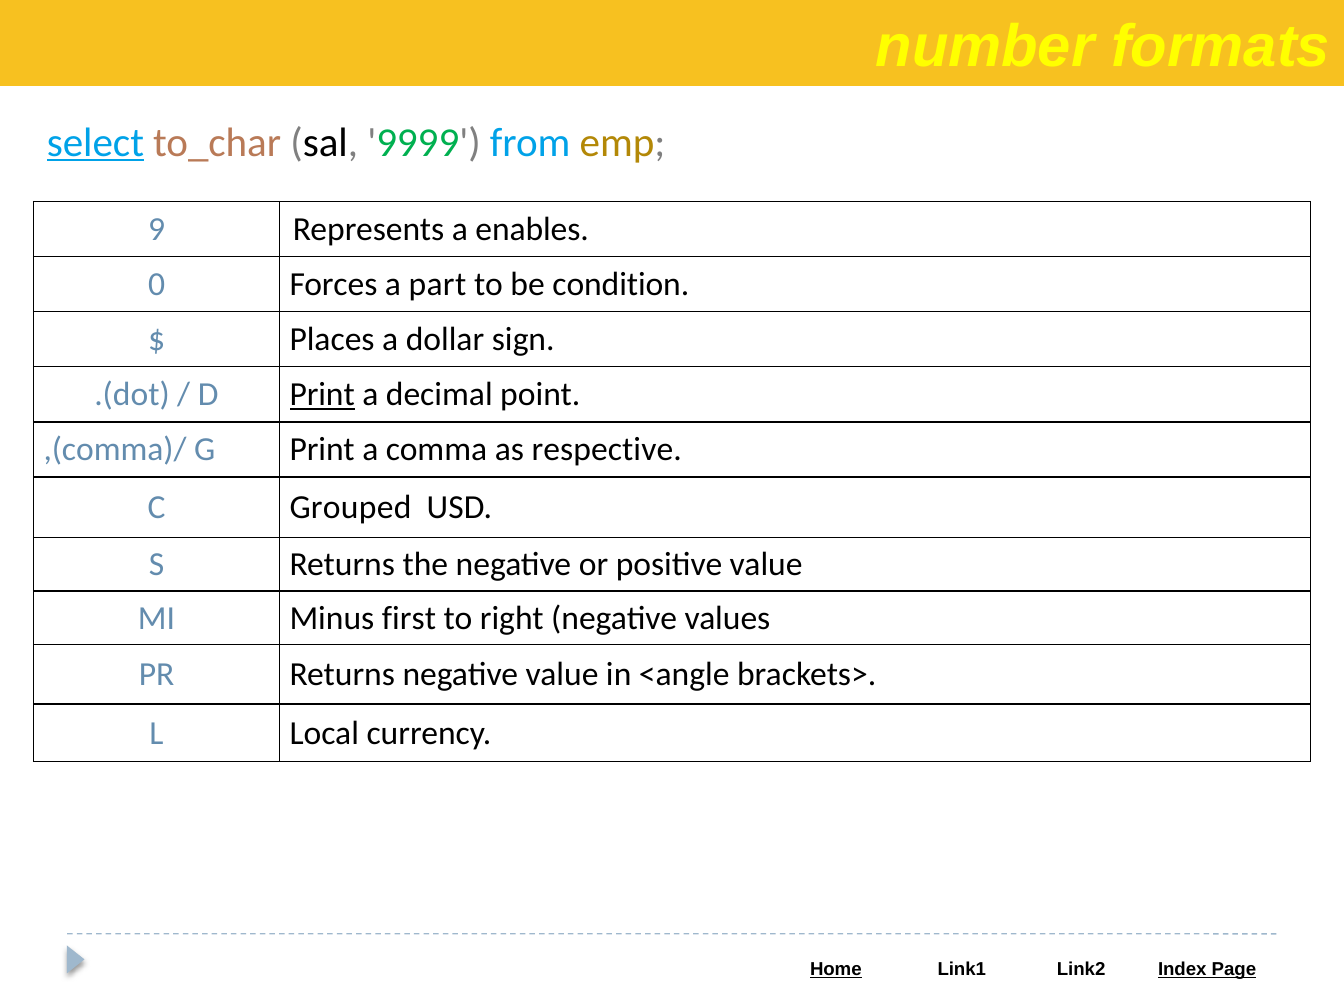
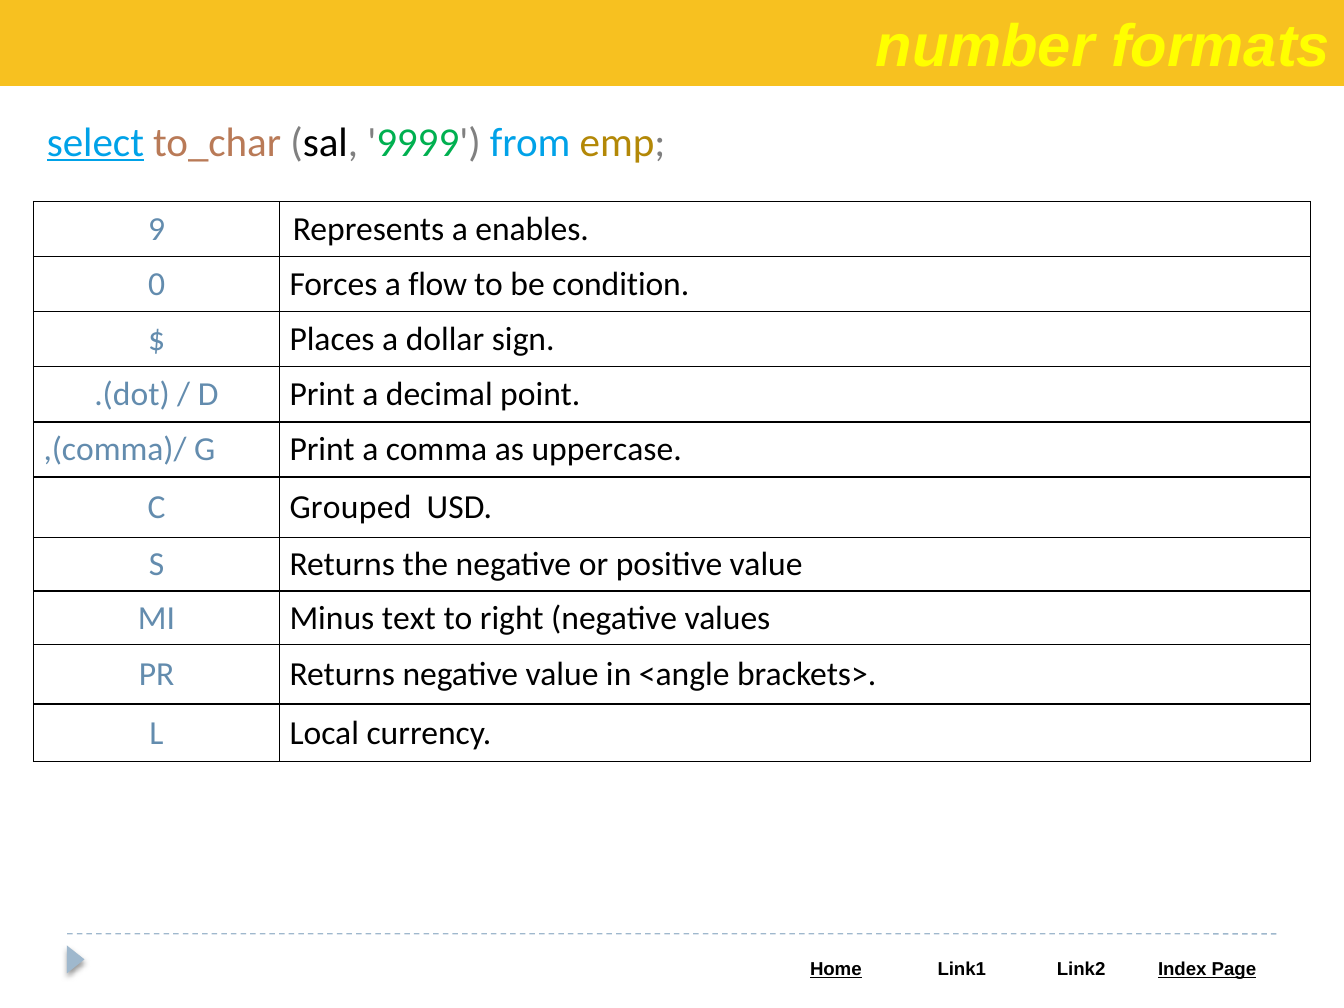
part: part -> flow (438, 285)
Print underline: present -> none (322, 395)
respective: respective -> uppercase (607, 450)
first: first -> text (409, 618)
